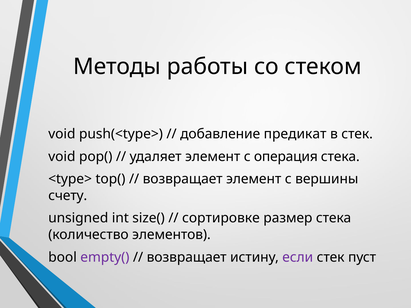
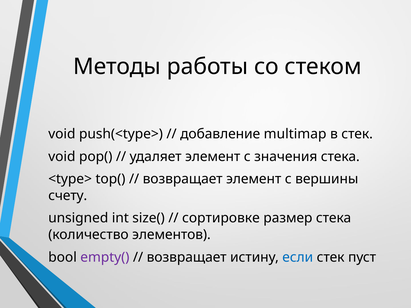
предикат: предикат -> multimap (295, 134)
операция: операция -> значения (286, 157)
если colour: purple -> blue (298, 257)
